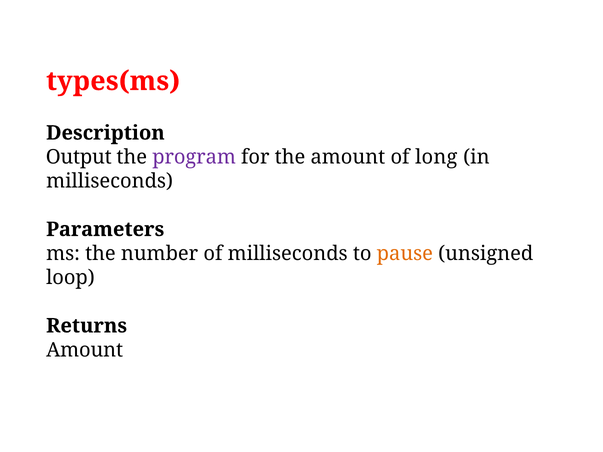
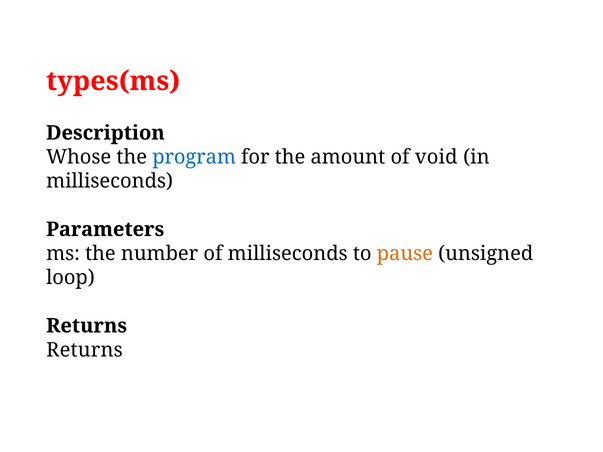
Output: Output -> Whose (79, 157)
program colour: purple -> blue (194, 157)
long: long -> void (436, 157)
Amount: Amount -> Returns (84, 350)
